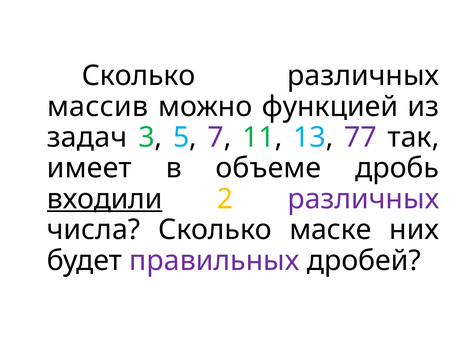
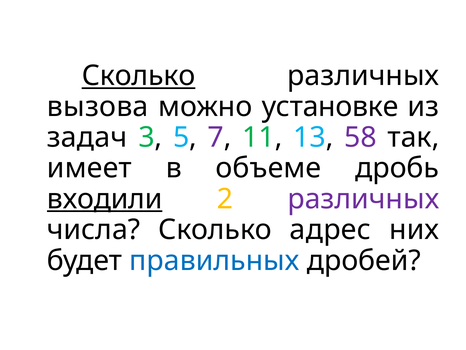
Сколько underline: none -> present (139, 76)
массив: массив -> вызова (98, 106)
функцией: функцией -> установке (330, 106)
77: 77 -> 58 (361, 137)
маске: маске -> адрес (330, 229)
правильных colour: purple -> blue (214, 260)
